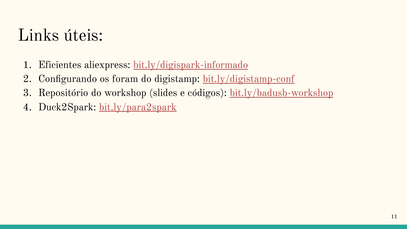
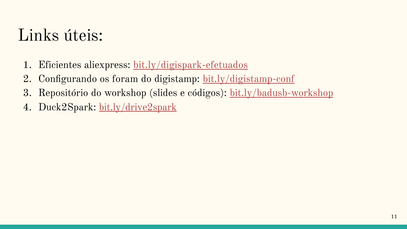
bit.ly/digispark-informado: bit.ly/digispark-informado -> bit.ly/digispark-efetuados (191, 65)
bit.ly/para2spark: bit.ly/para2spark -> bit.ly/drive2spark (138, 107)
